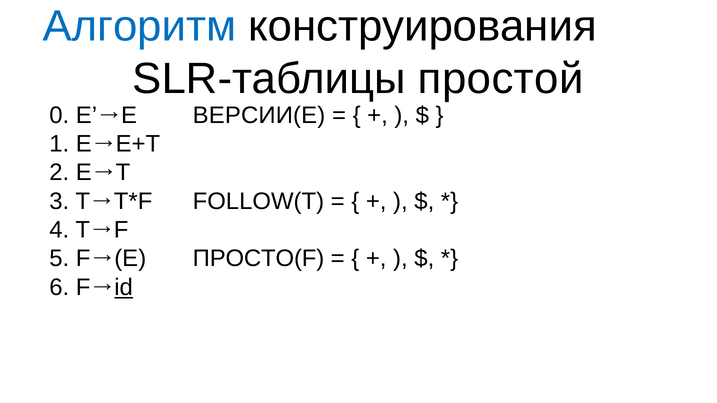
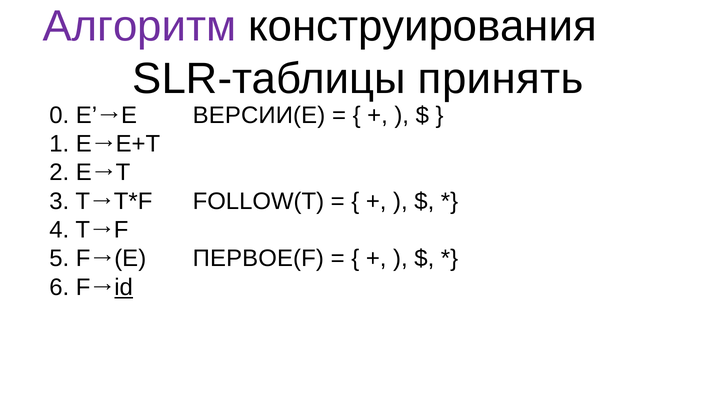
Алгоритм colour: blue -> purple (139, 27)
простой: простой -> принять (501, 79)
ПРОСТО(F: ПРОСТО(F -> ПЕРВОЕ(F (258, 259)
